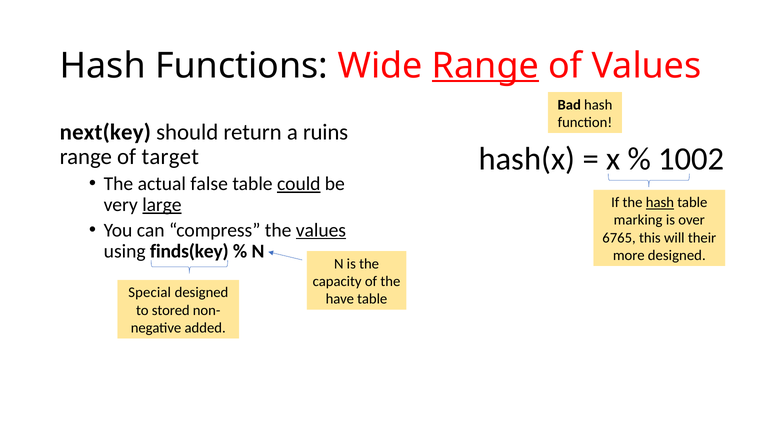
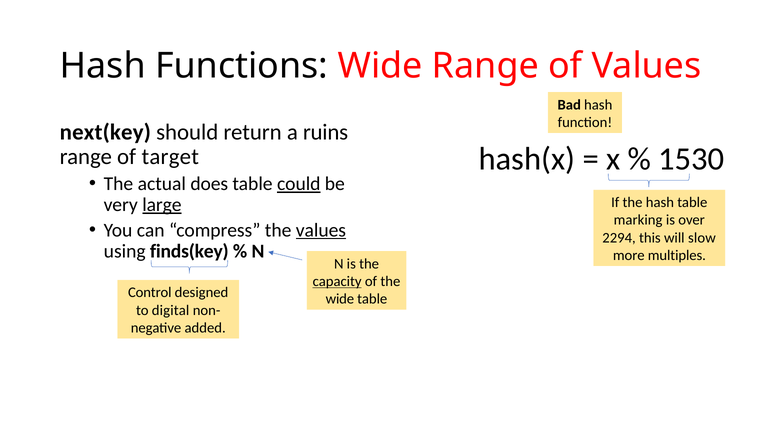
Range underline: present -> none (485, 66)
1002: 1002 -> 1530 (691, 159)
false: false -> does (209, 184)
hash underline: present -> none (660, 203)
6765: 6765 -> 2294 (619, 238)
their: their -> slow (702, 238)
more designed: designed -> multiples (677, 256)
capacity underline: none -> present (337, 282)
Special: Special -> Control (150, 293)
have: have -> wide (340, 299)
stored: stored -> digital (171, 311)
